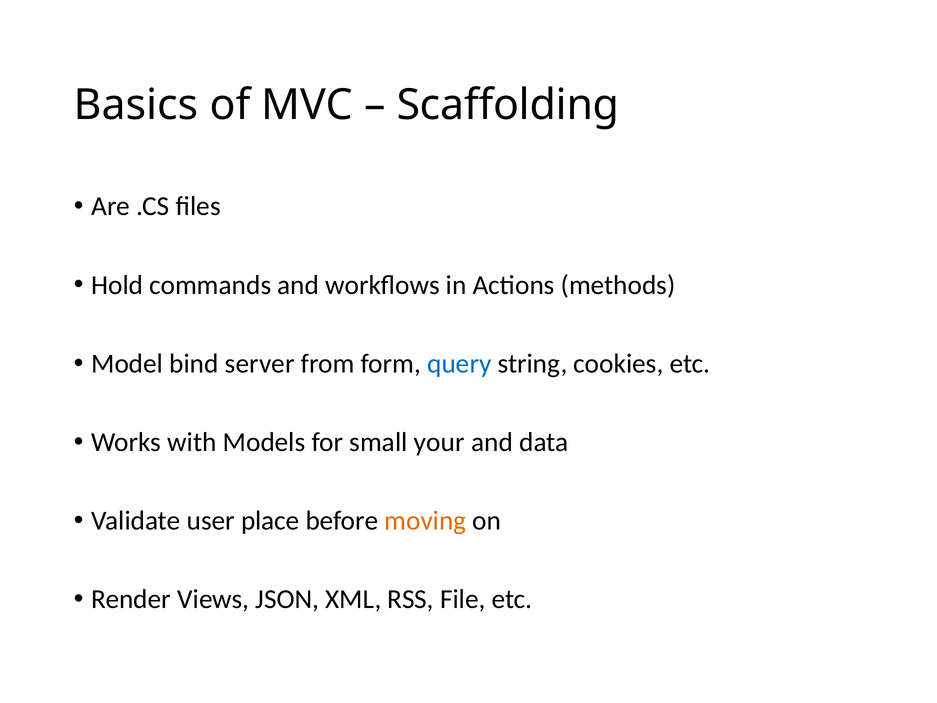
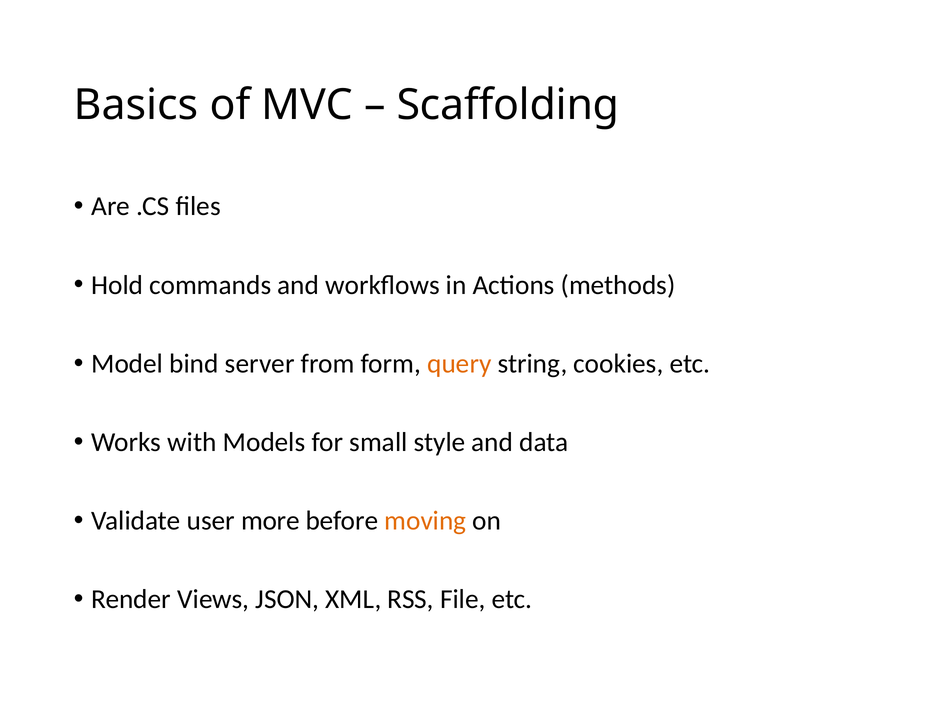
query colour: blue -> orange (459, 363)
your: your -> style (440, 442)
place: place -> more (270, 521)
